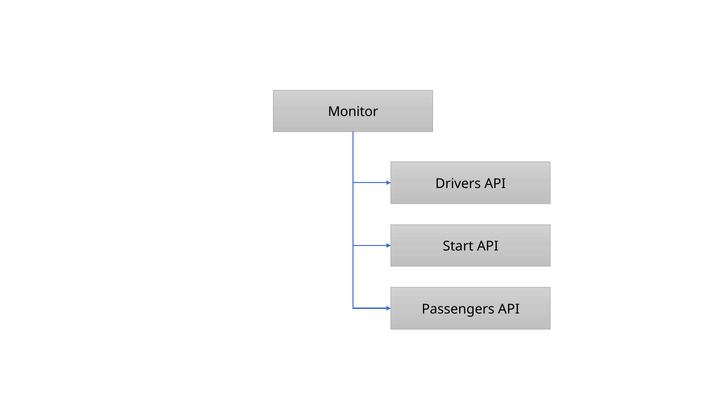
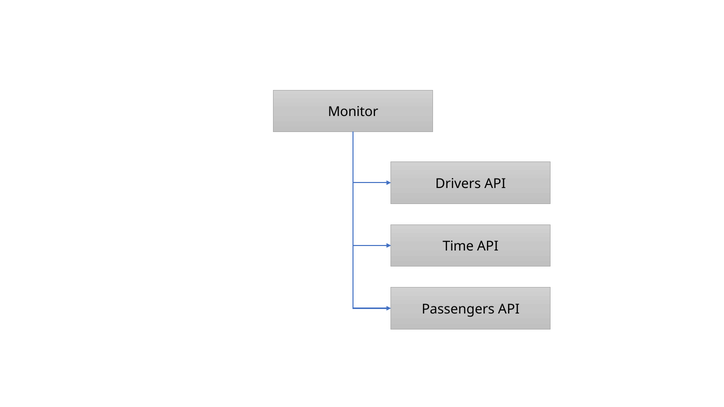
Start: Start -> Time (458, 247)
